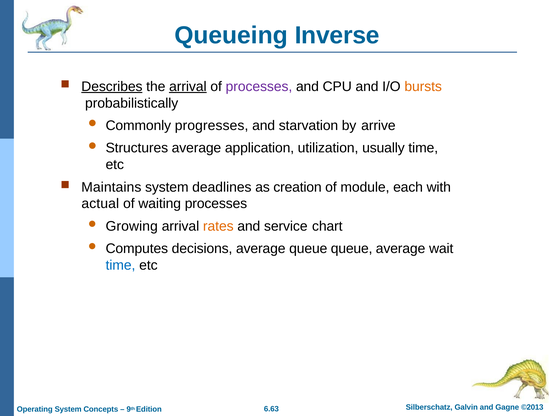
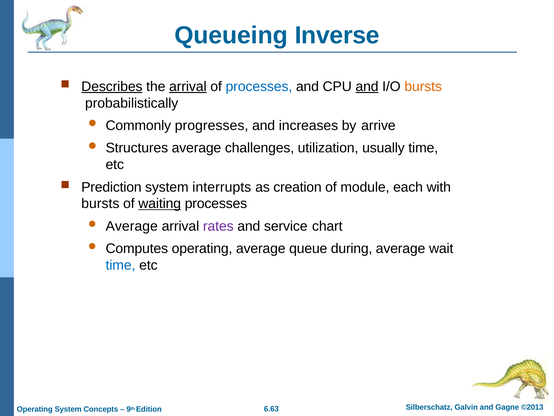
processes colour: purple -> blue (259, 86)
and underline: none -> present (367, 86)
starvation: starvation -> increases (308, 125)
application: application -> challenges (260, 148)
Maintains: Maintains -> Prediction (111, 187)
deadlines: deadlines -> interrupts (222, 187)
actual: actual -> bursts (100, 204)
waiting underline: none -> present (160, 204)
Growing: Growing -> Average (132, 226)
rates colour: orange -> purple (218, 226)
Computes decisions: decisions -> operating (202, 248)
queue queue: queue -> during (352, 248)
